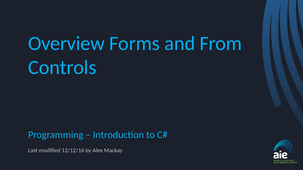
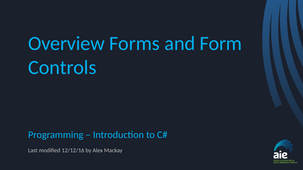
From: From -> Form (221, 43)
